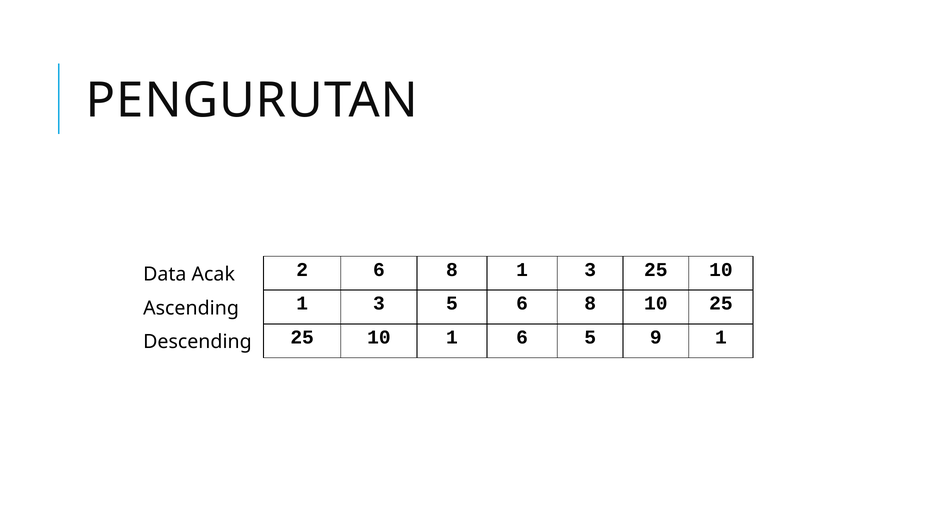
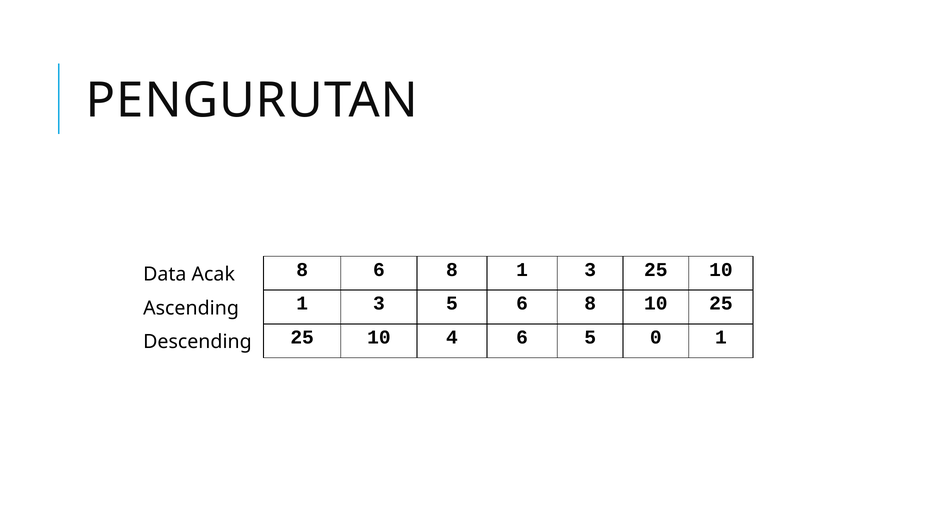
Acak 2: 2 -> 8 (302, 270)
10 1: 1 -> 4 (452, 337)
9: 9 -> 0 (656, 337)
